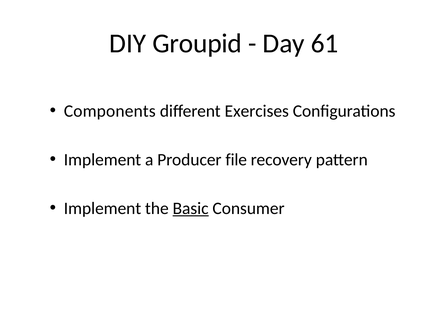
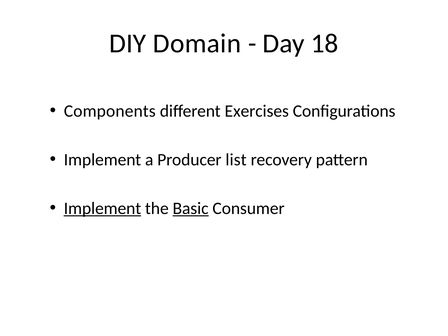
Groupid: Groupid -> Domain (197, 43)
61: 61 -> 18 (325, 43)
file: file -> list (236, 160)
Implement underline: none -> present (102, 208)
